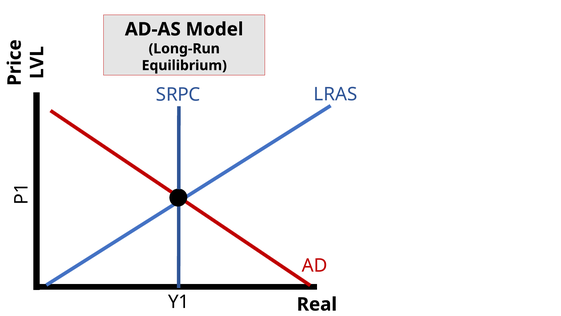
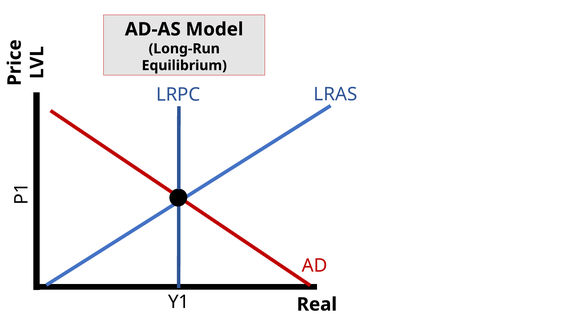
SRPC: SRPC -> LRPC (178, 95)
